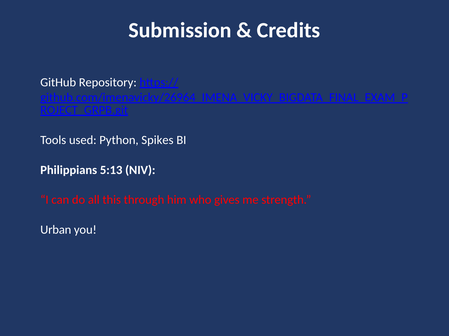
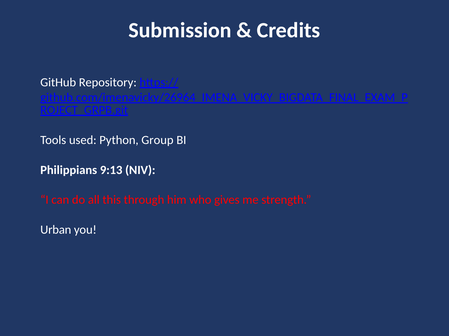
Spikes: Spikes -> Group (157, 140)
5:13: 5:13 -> 9:13 (111, 170)
